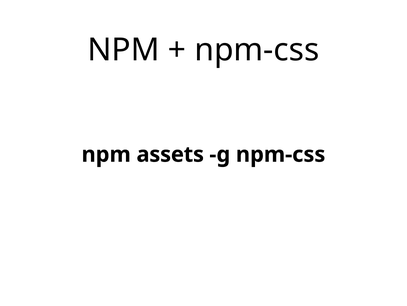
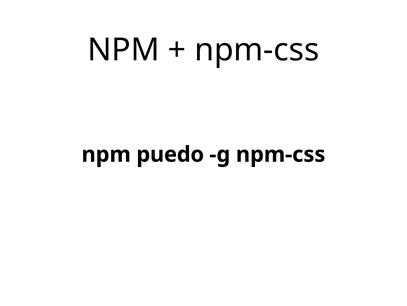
assets: assets -> puedo (170, 154)
